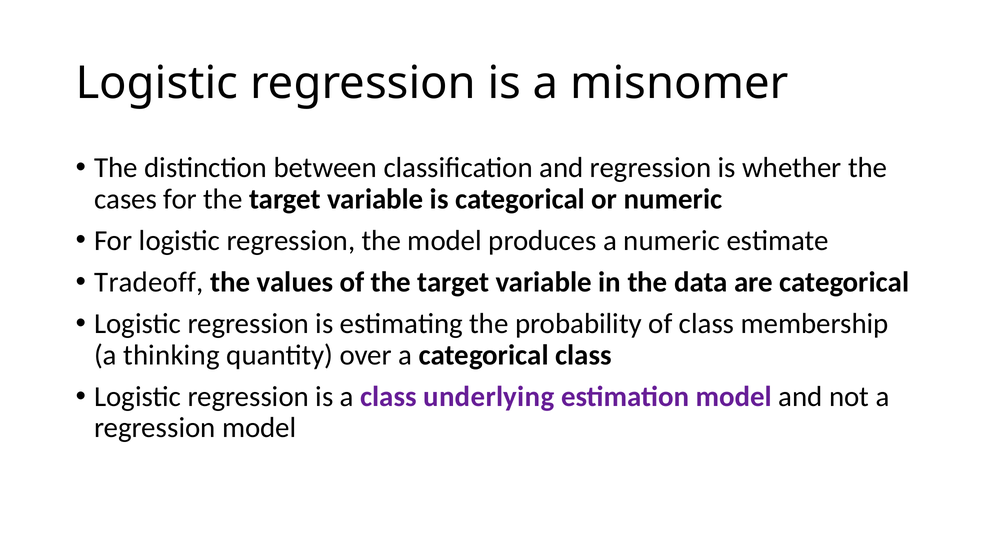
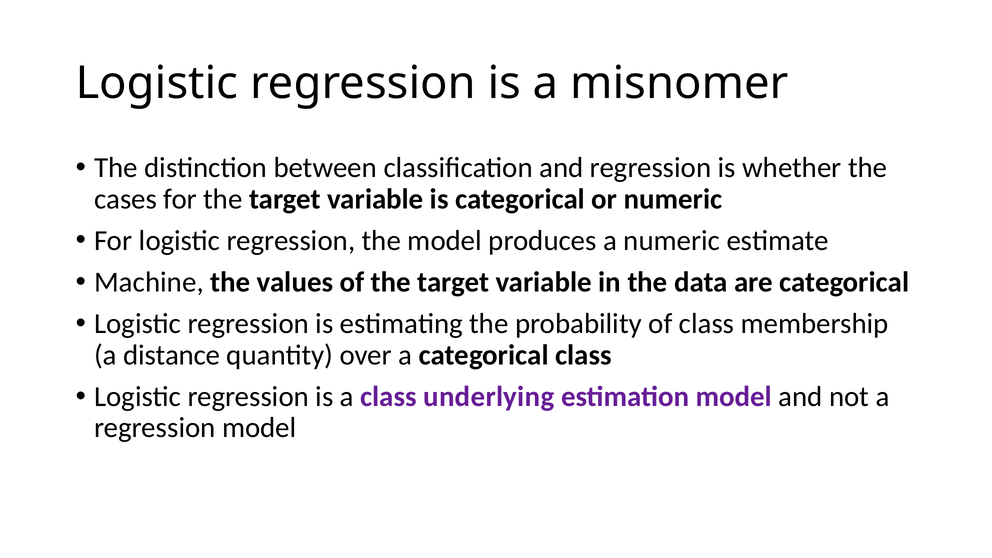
Tradeoff: Tradeoff -> Machine (149, 282)
thinking: thinking -> distance (172, 355)
